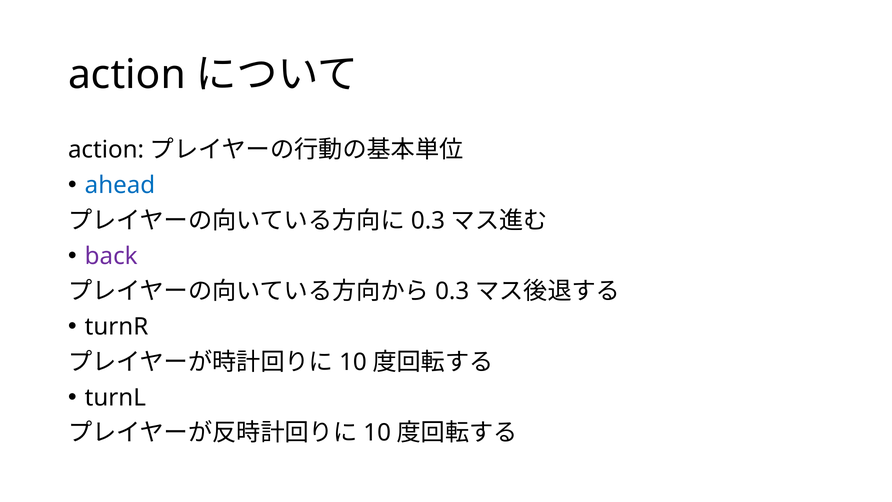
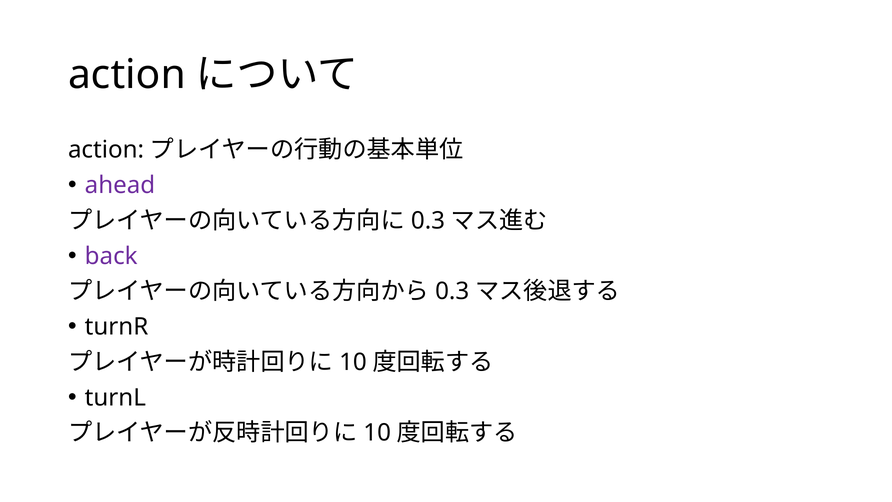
ahead colour: blue -> purple (120, 185)
